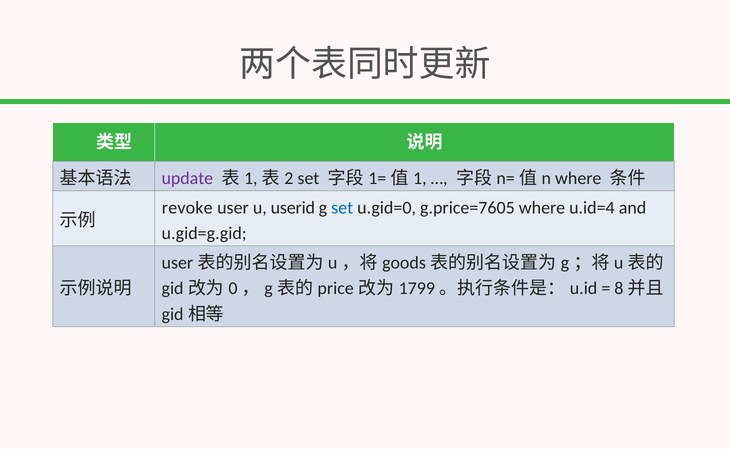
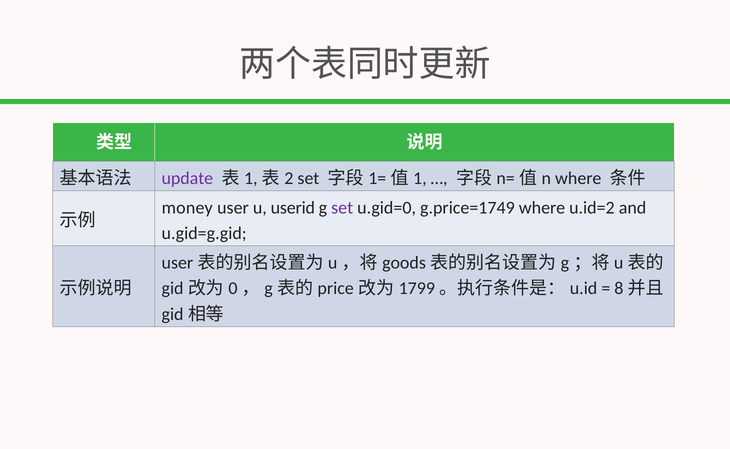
revoke: revoke -> money (187, 208)
set colour: blue -> purple (342, 208)
g.price=7605: g.price=7605 -> g.price=1749 (467, 208)
u.id=4: u.id=4 -> u.id=2 (592, 208)
